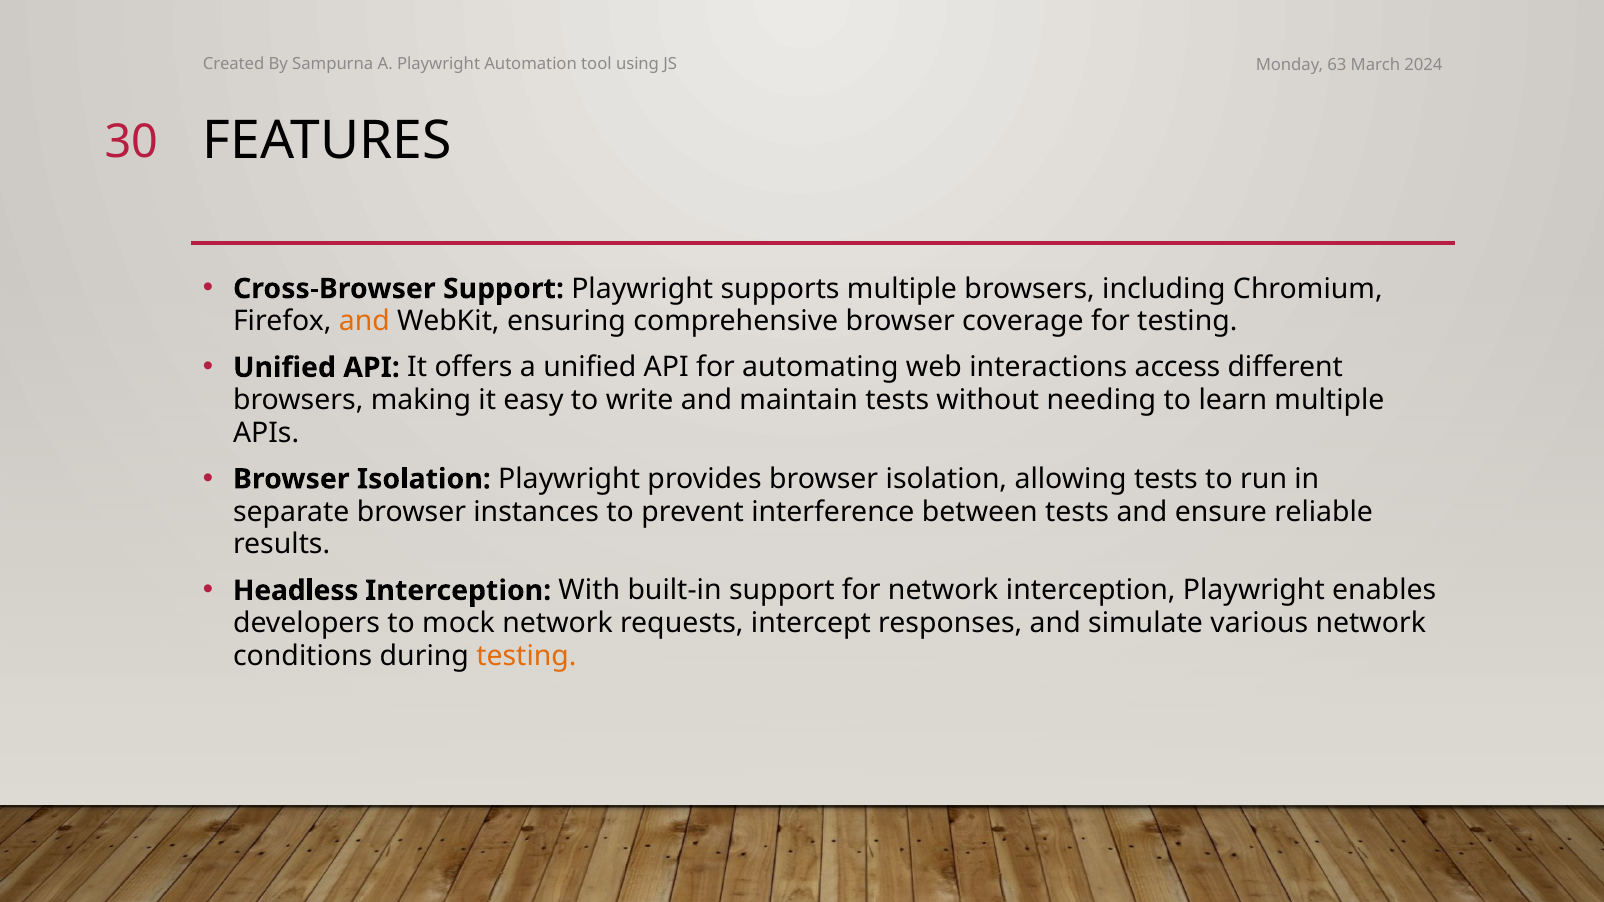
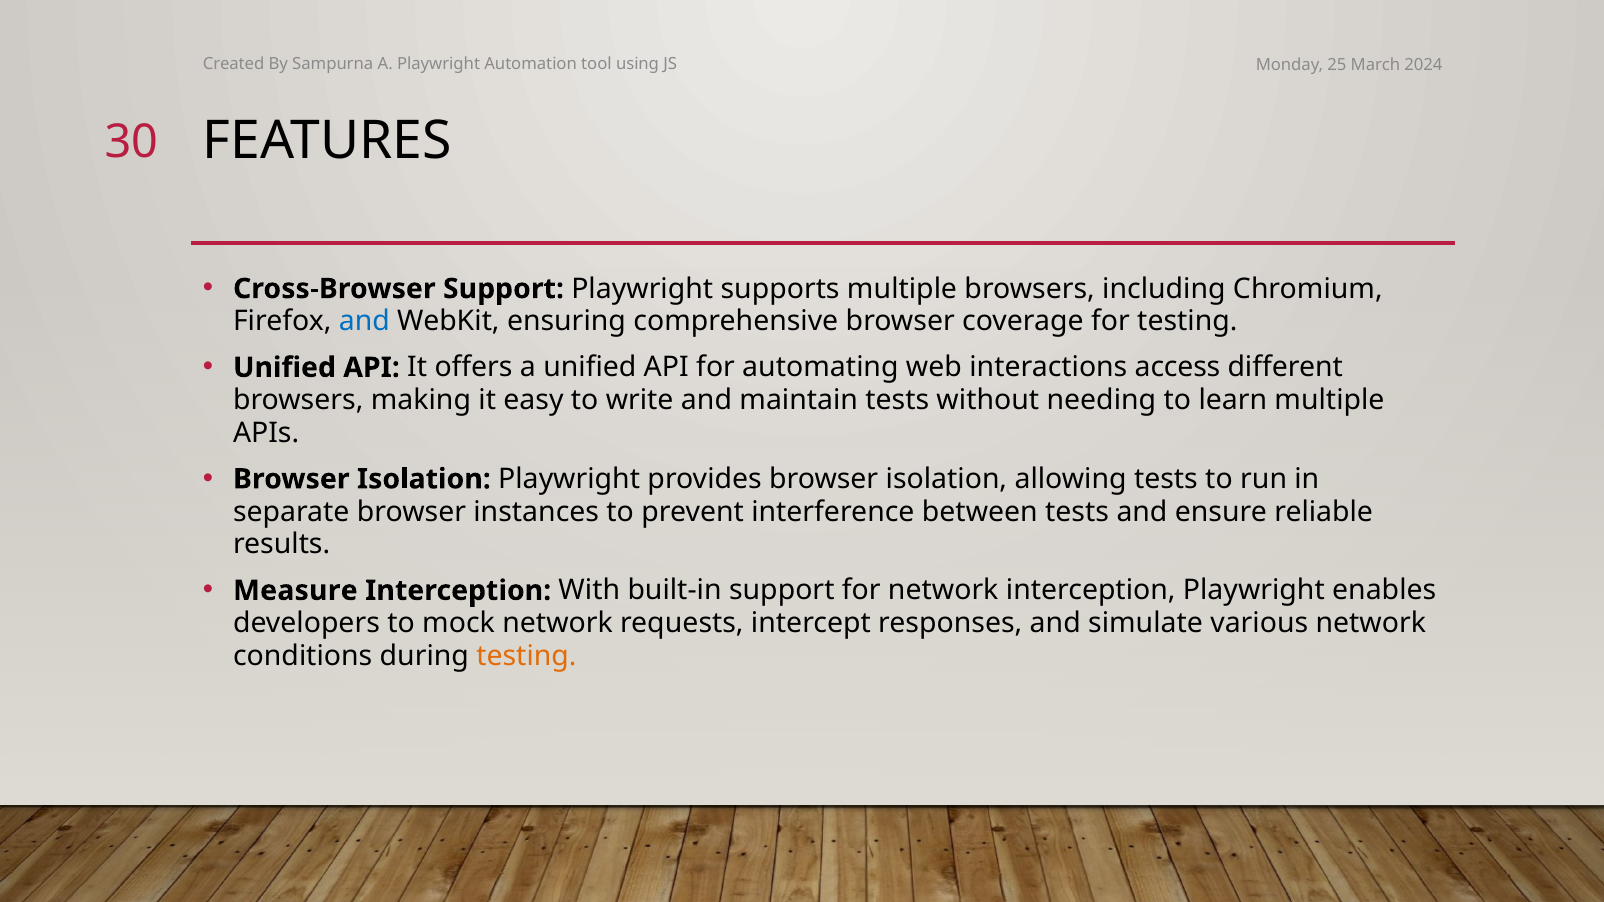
63: 63 -> 25 (1337, 65)
and colour: orange -> blue (364, 322)
Headless: Headless -> Measure (295, 591)
